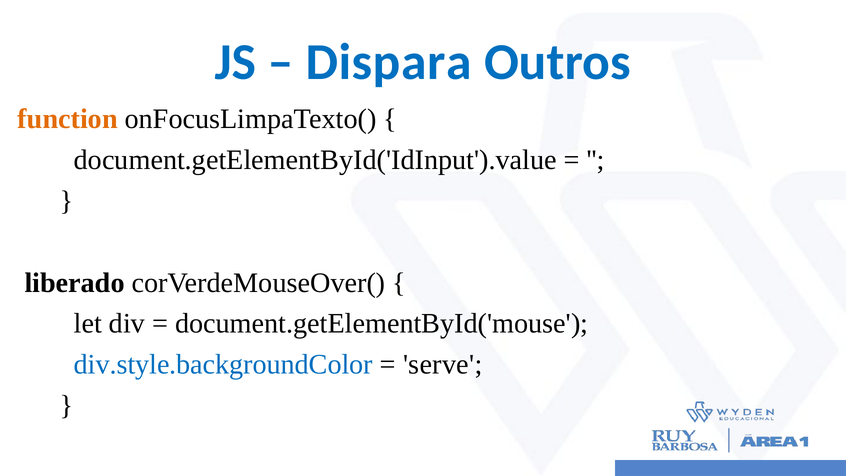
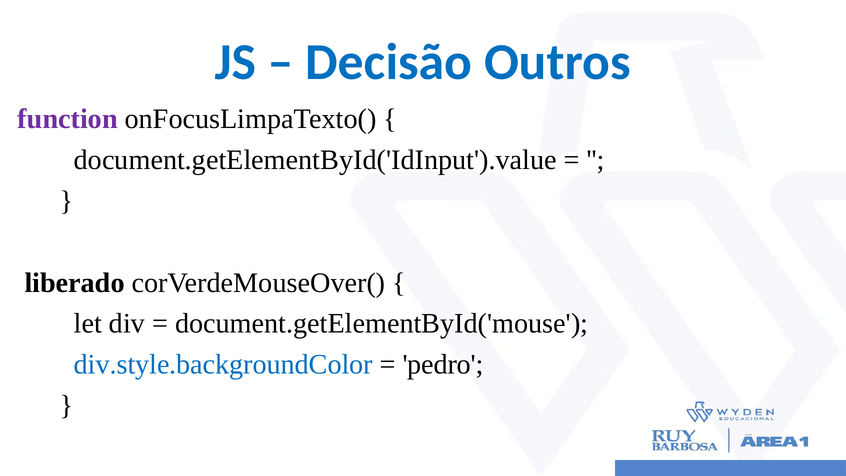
Dispara: Dispara -> Decisão (389, 62)
function colour: orange -> purple (68, 119)
serve: serve -> pedro (443, 364)
